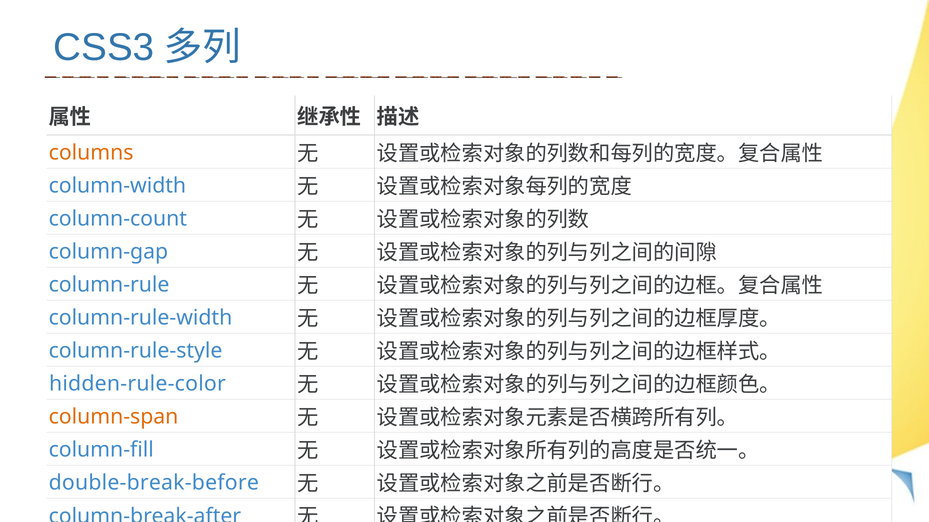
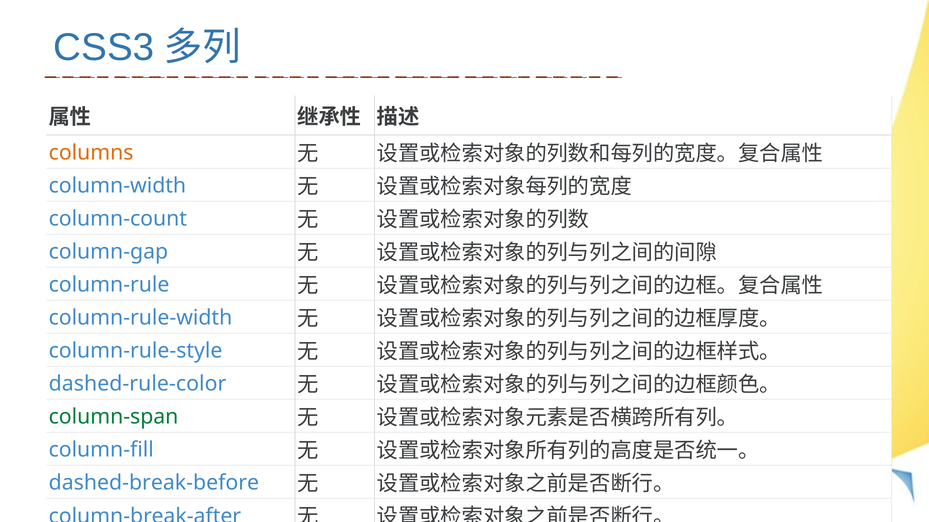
hidden-rule-color: hidden-rule-color -> dashed-rule-color (138, 384)
column-span colour: orange -> green (114, 417)
double-break-before: double-break-before -> dashed-break-before (154, 483)
